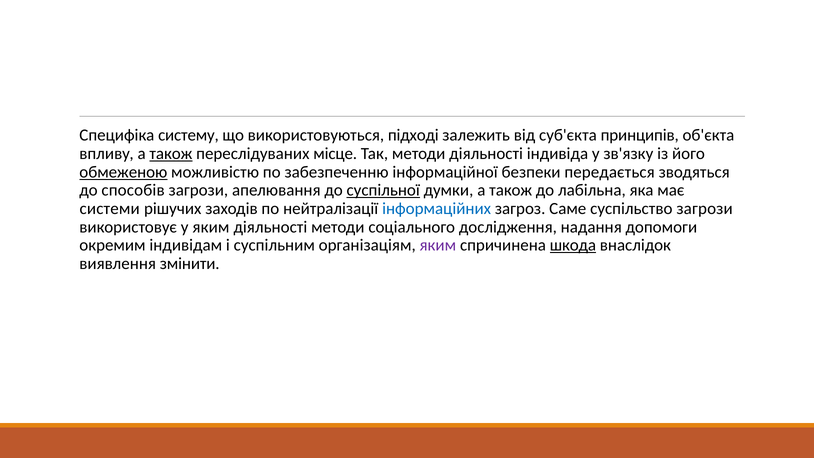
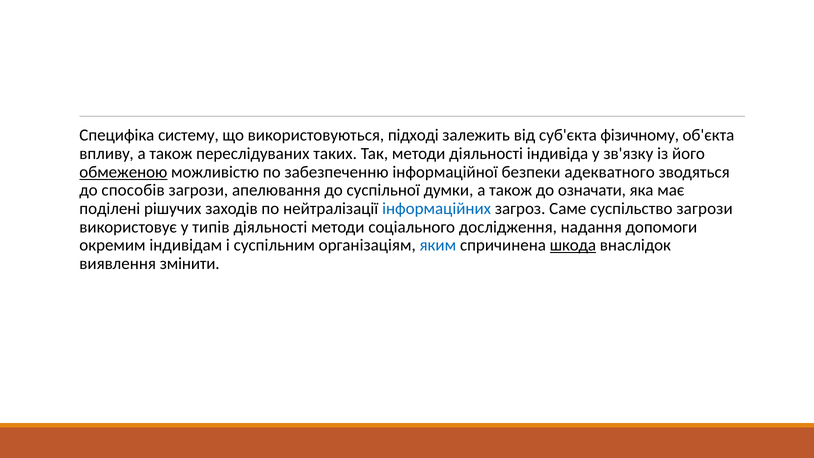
принципів: принципів -> фізичному (640, 135)
також underline: present -> none (171, 154)
місце: місце -> таких (335, 154)
передається: передається -> адекватного (610, 172)
суспільної underline: present -> none (383, 190)
лабільна: лабільна -> означати (592, 190)
системи: системи -> поділені (110, 209)
у яким: яким -> типів (211, 227)
яким colour: purple -> blue (438, 245)
